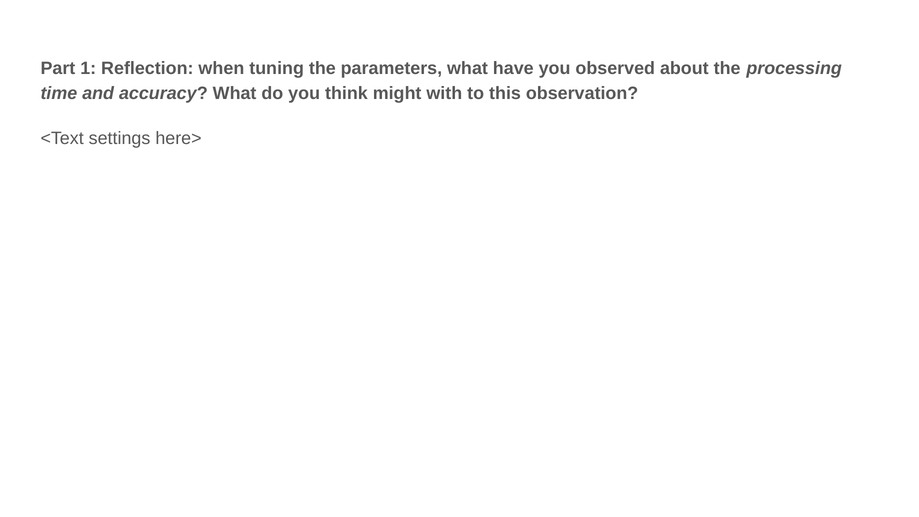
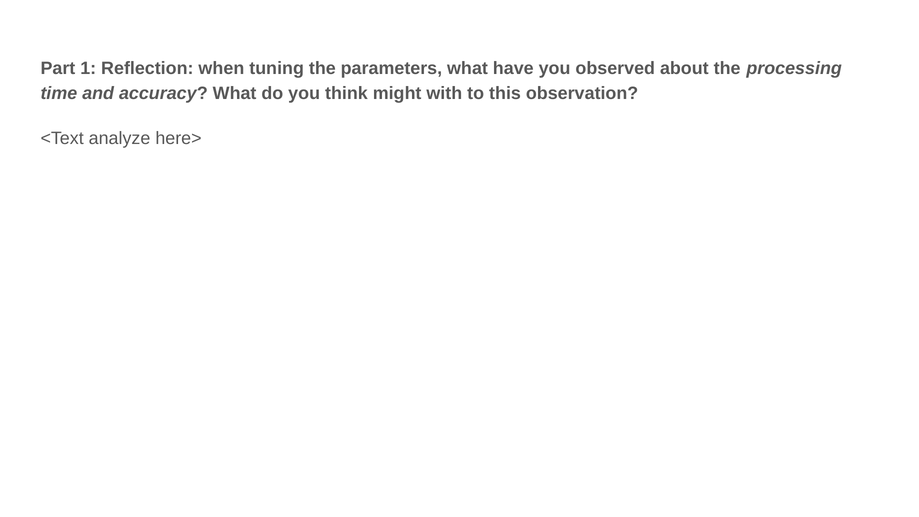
settings: settings -> analyze (120, 138)
